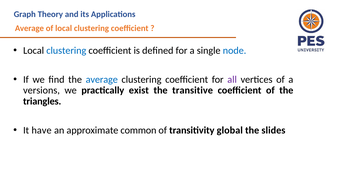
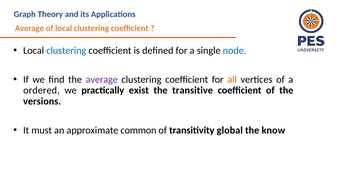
average colour: blue -> purple (102, 80)
all colour: purple -> orange (232, 80)
versions: versions -> ordered (41, 90)
triangles: triangles -> versions (42, 101)
have: have -> must (42, 130)
slides: slides -> know (273, 130)
